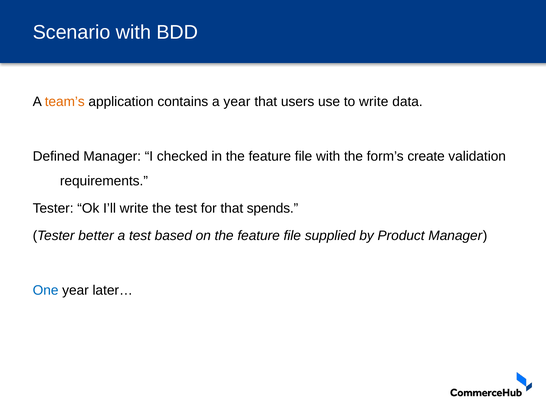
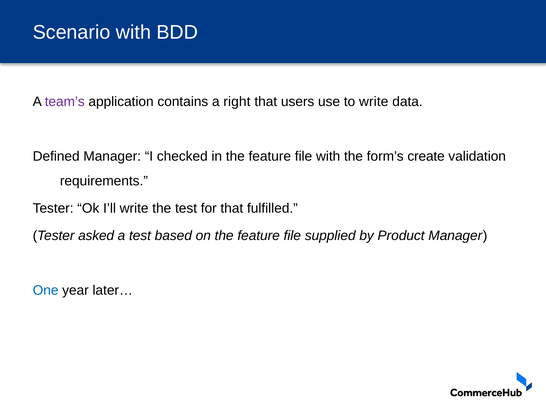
team’s colour: orange -> purple (65, 102)
a year: year -> right (237, 102)
spends: spends -> fulfilled (272, 208)
better: better -> asked (96, 235)
